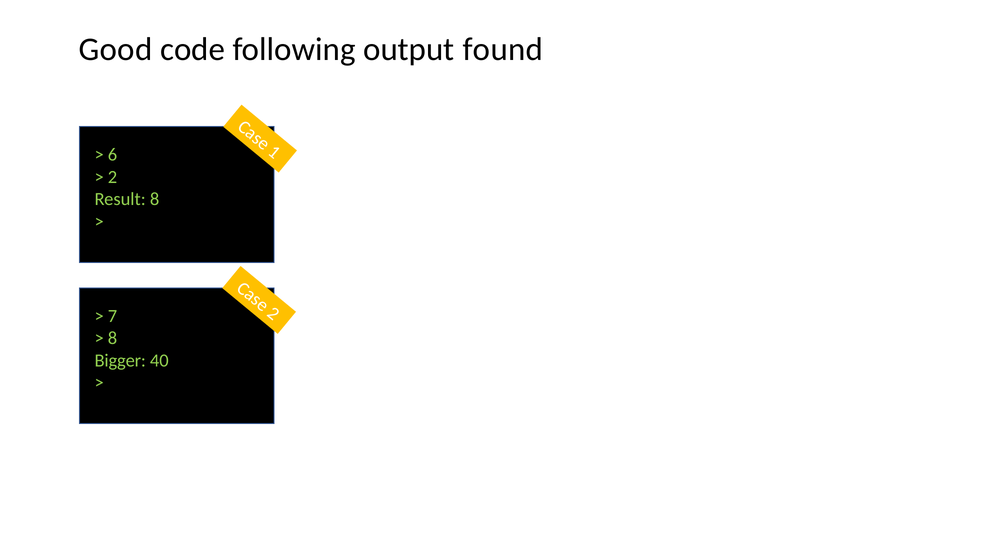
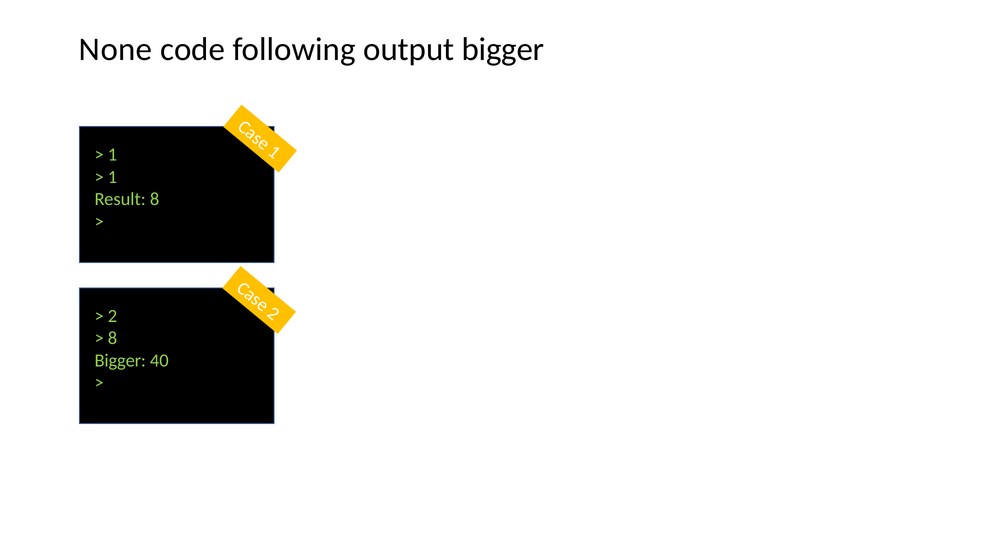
Good: Good -> None (116, 49)
output found: found -> bigger (503, 49)
6: 6 -> 1 (113, 155)
2: 2 -> 1 (113, 177)
7: 7 -> 2 (113, 316)
